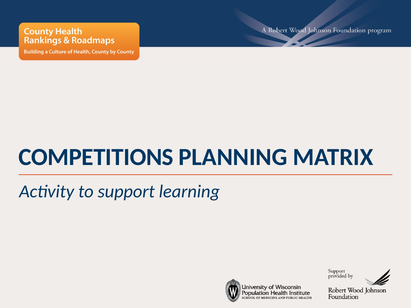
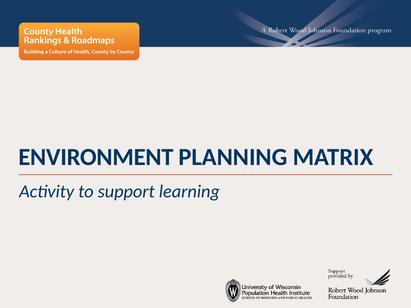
COMPETITIONS: COMPETITIONS -> ENVIRONMENT (96, 157)
